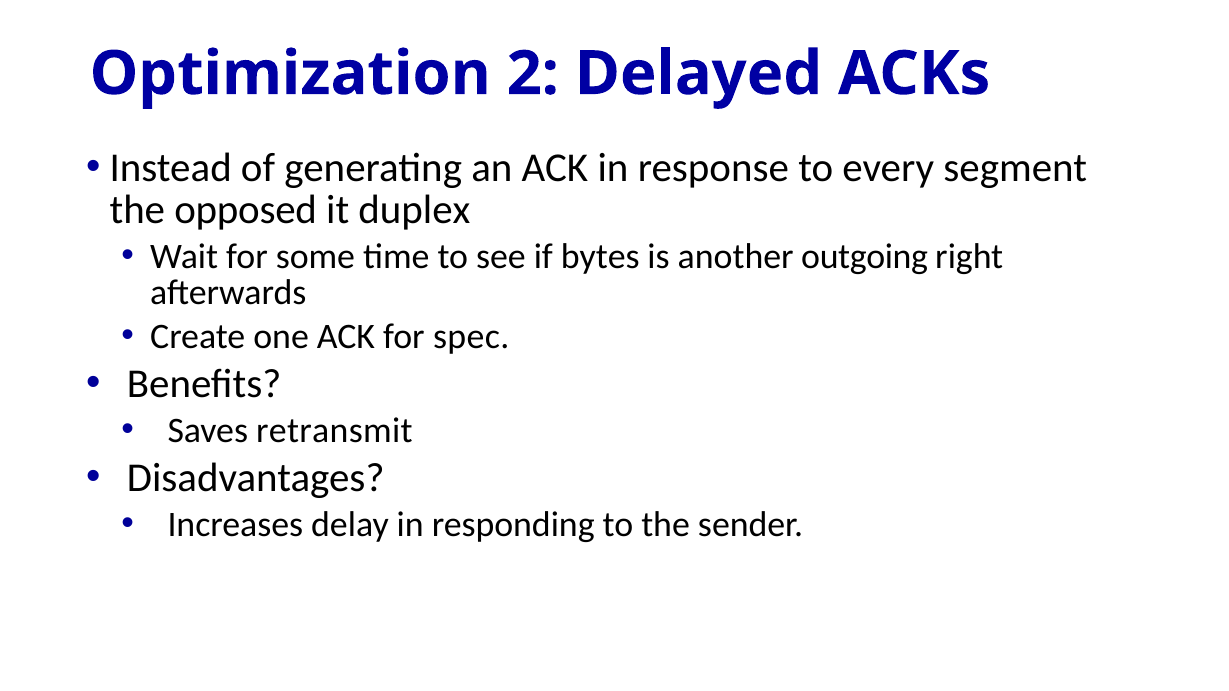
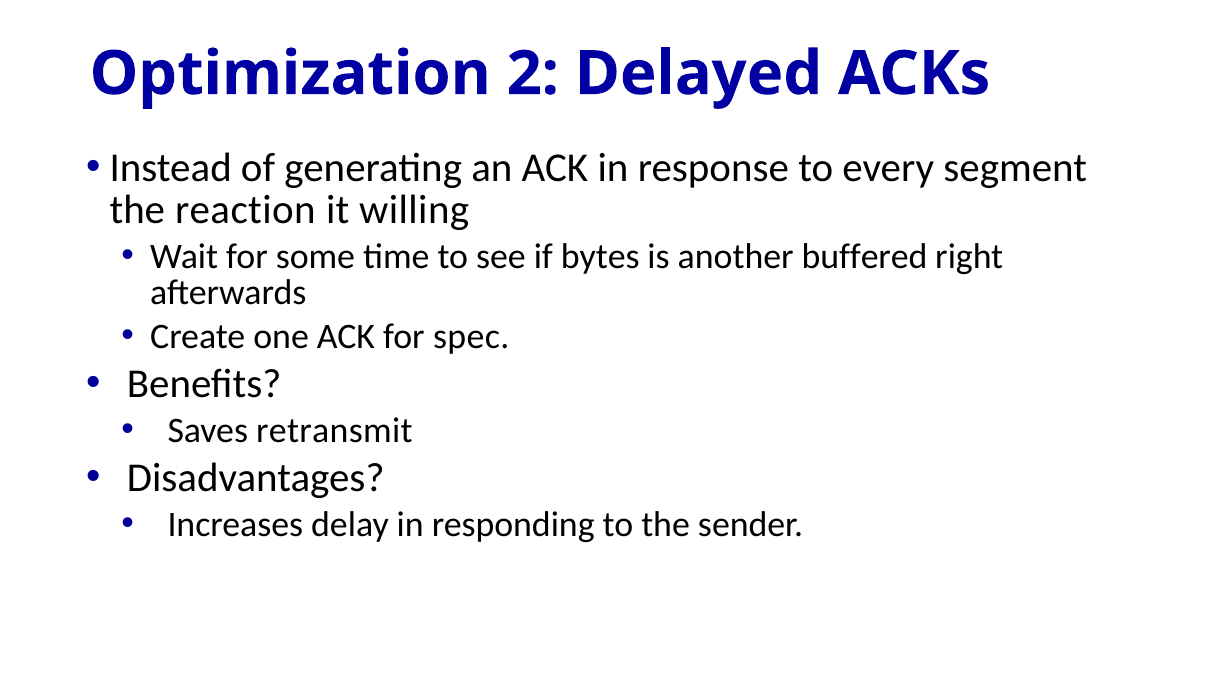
opposed: opposed -> reaction (245, 210)
duplex: duplex -> willing (414, 210)
outgoing: outgoing -> buffered (865, 257)
